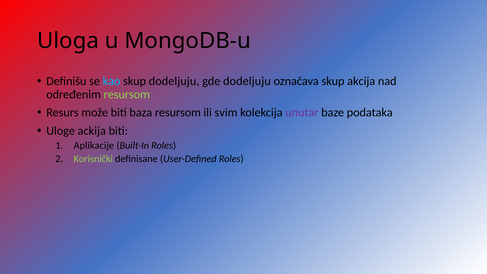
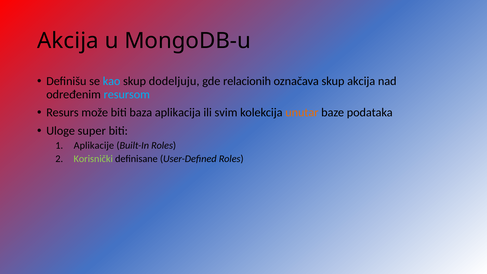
Uloga: Uloga -> Akcija (68, 41)
gde dodeljuju: dodeljuju -> relacionih (247, 81)
resursom colour: light green -> light blue (127, 94)
baza resursom: resursom -> aplikacija (178, 113)
unutar colour: purple -> orange (302, 113)
ackija: ackija -> super (92, 131)
